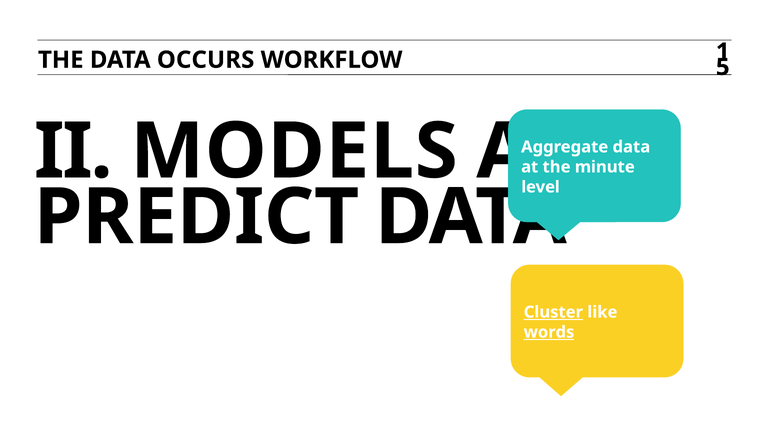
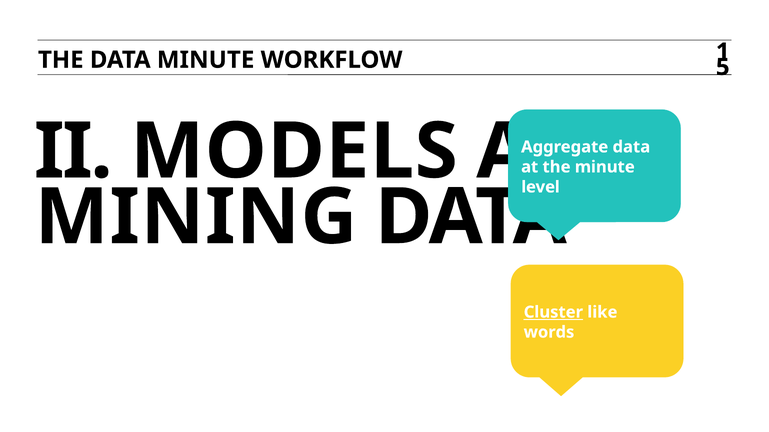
DATA OCCURS: OCCURS -> MINUTE (206, 60)
PREDICT: PREDICT -> MINING (196, 217)
words underline: present -> none (549, 332)
